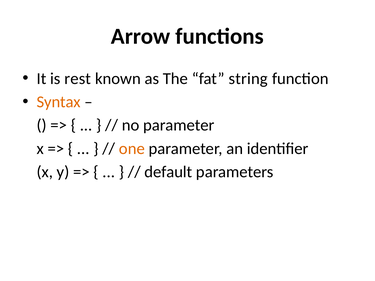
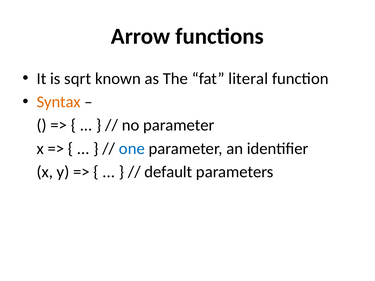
rest: rest -> sqrt (78, 79)
string: string -> literal (248, 79)
one colour: orange -> blue (132, 149)
